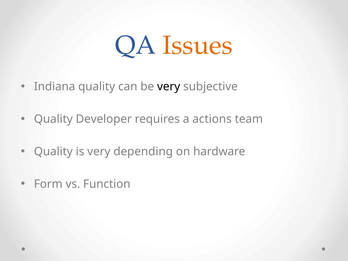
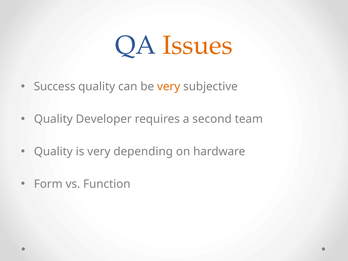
Indiana: Indiana -> Success (55, 87)
very colour: black -> orange (169, 87)
actions: actions -> second (212, 119)
